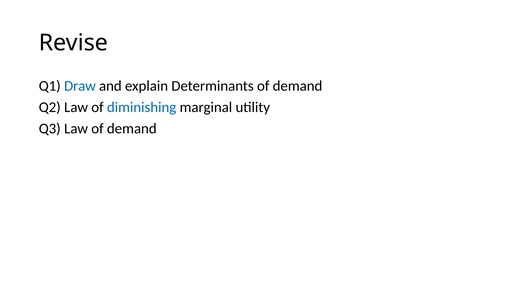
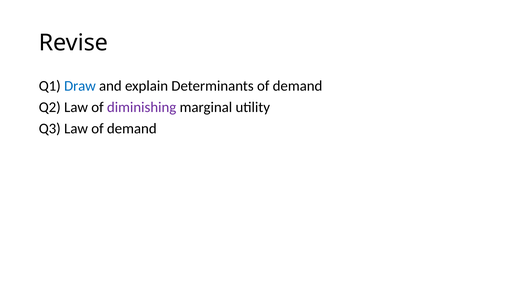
diminishing colour: blue -> purple (142, 107)
